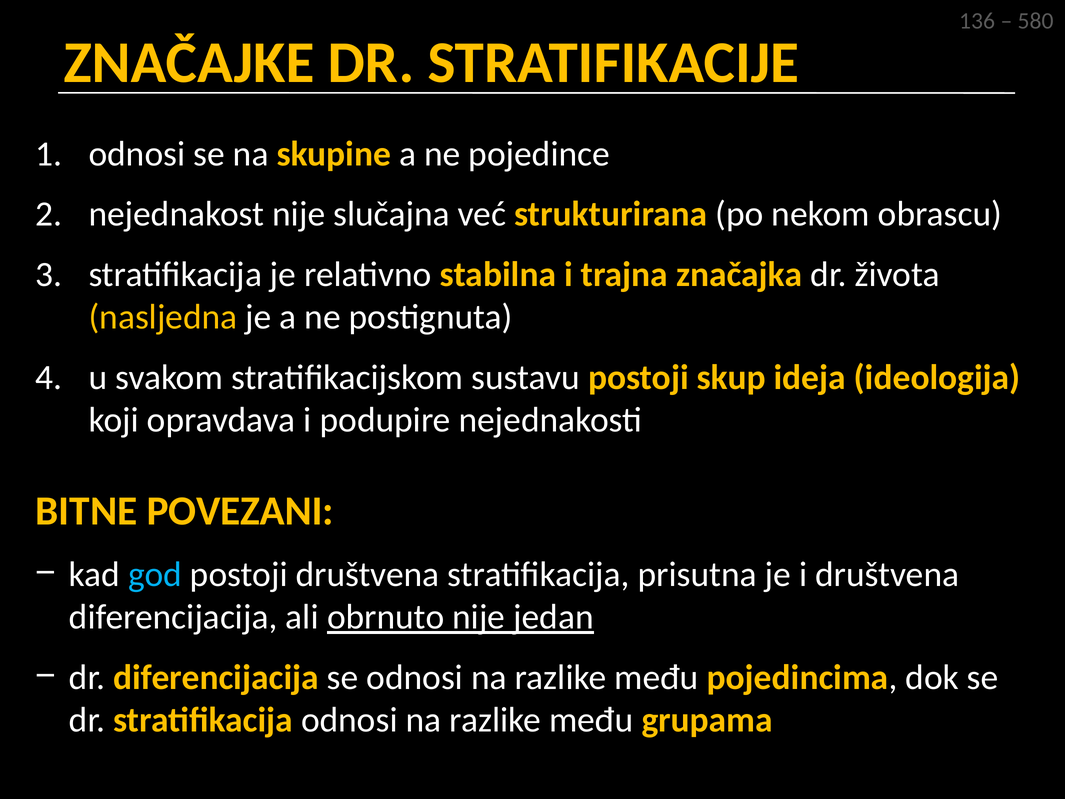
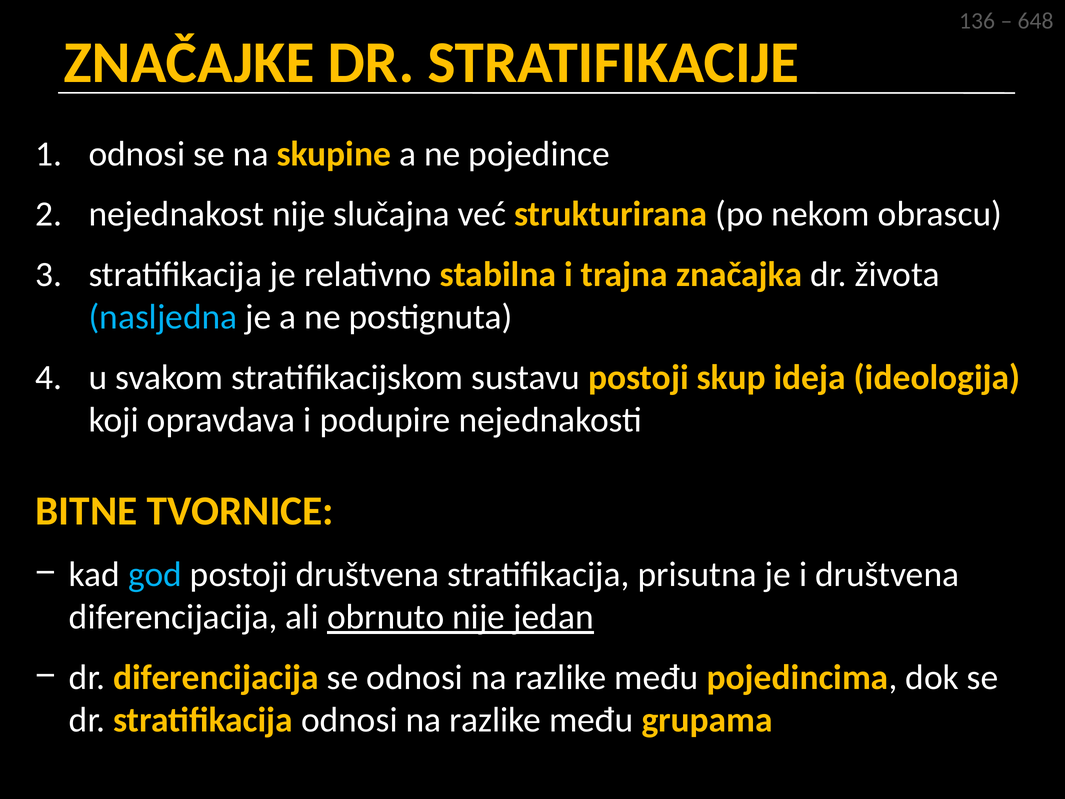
580: 580 -> 648 (1036, 21)
nasljedna colour: yellow -> light blue (163, 317)
POVEZANI: POVEZANI -> TVORNICE (240, 511)
